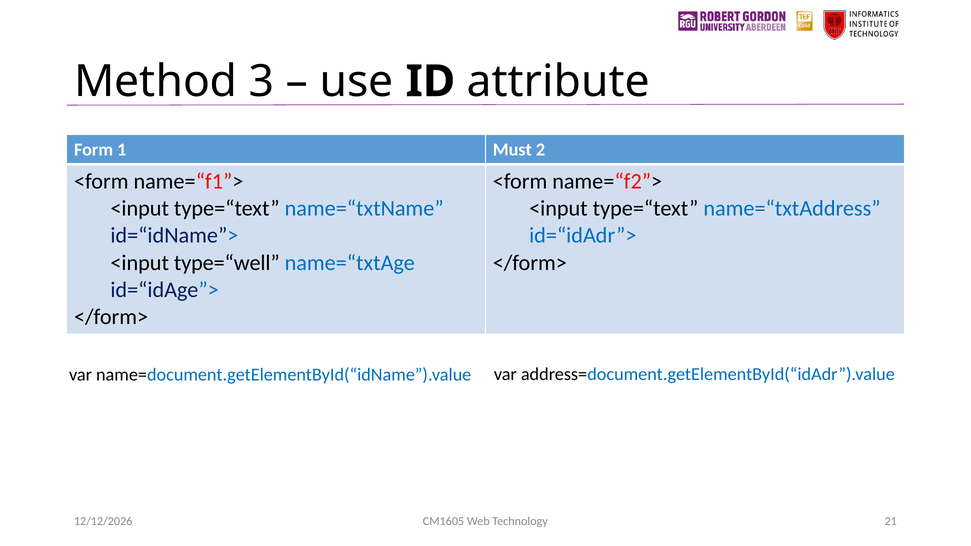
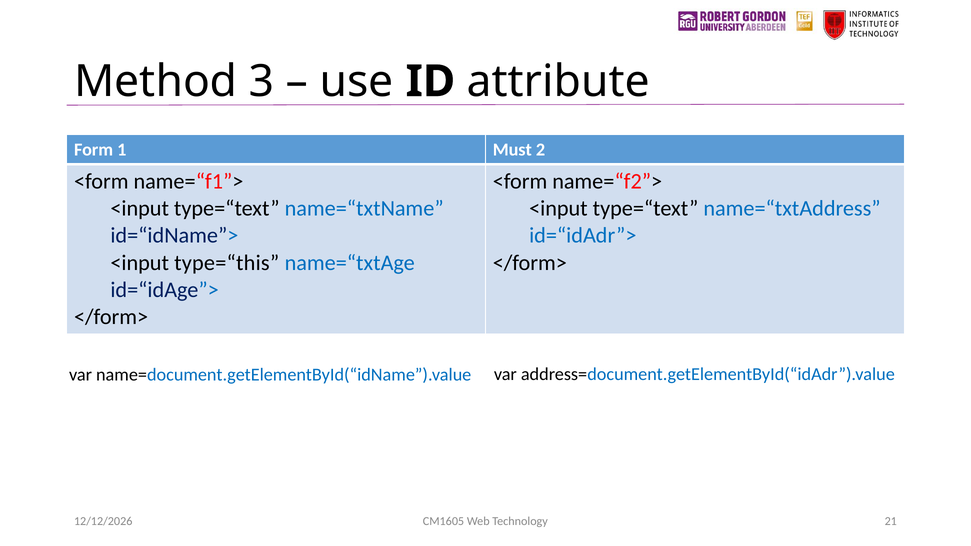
type=“well: type=“well -> type=“this (227, 263)
